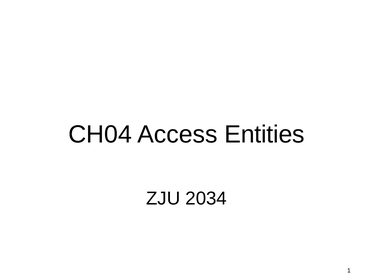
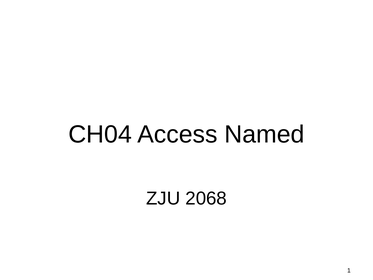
Entities: Entities -> Named (264, 134)
2034: 2034 -> 2068 (206, 198)
